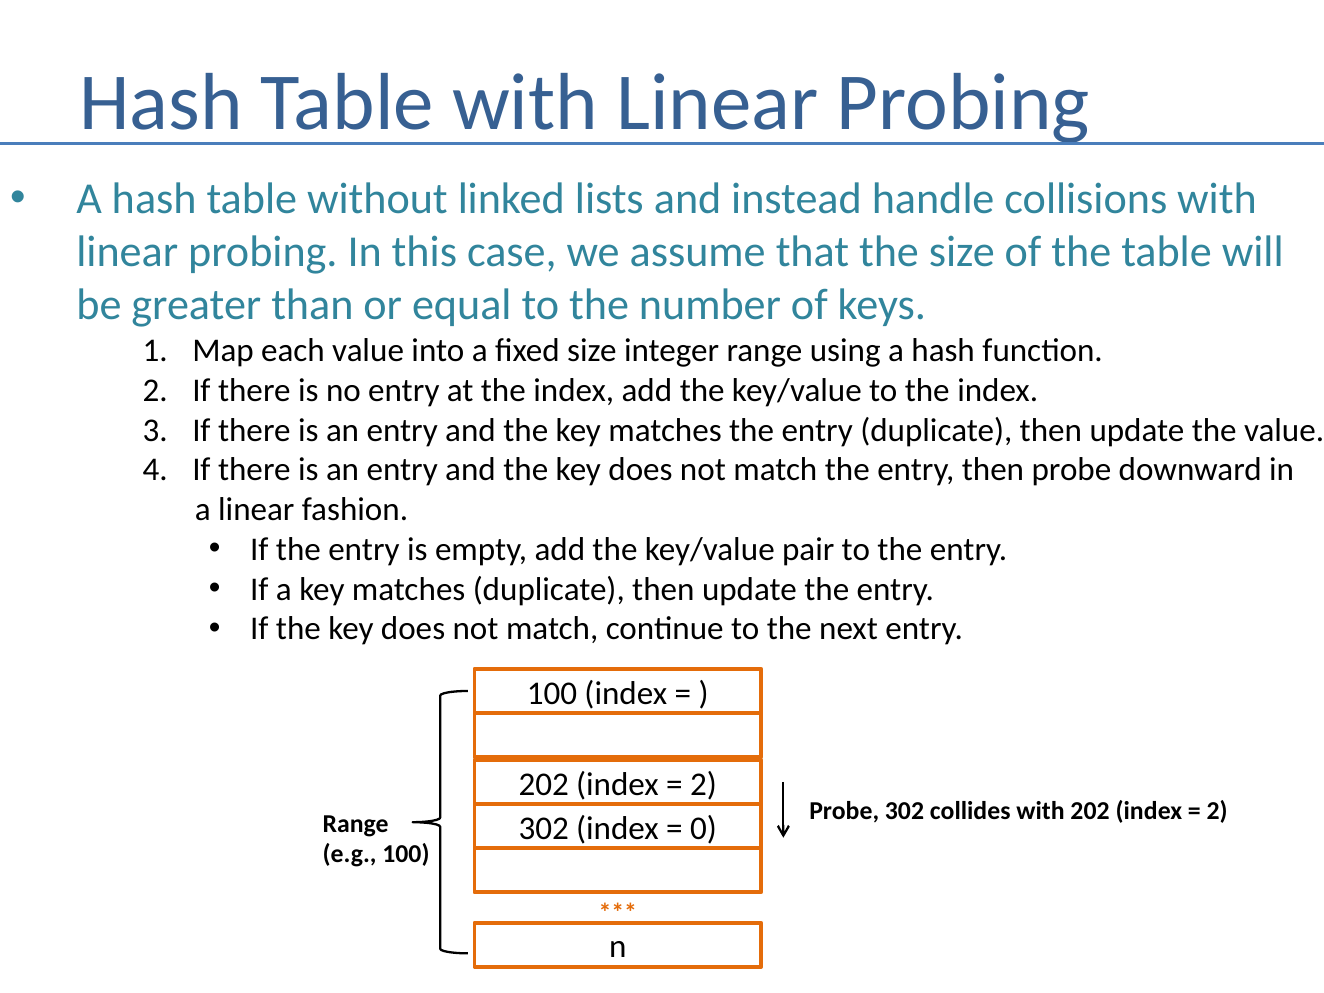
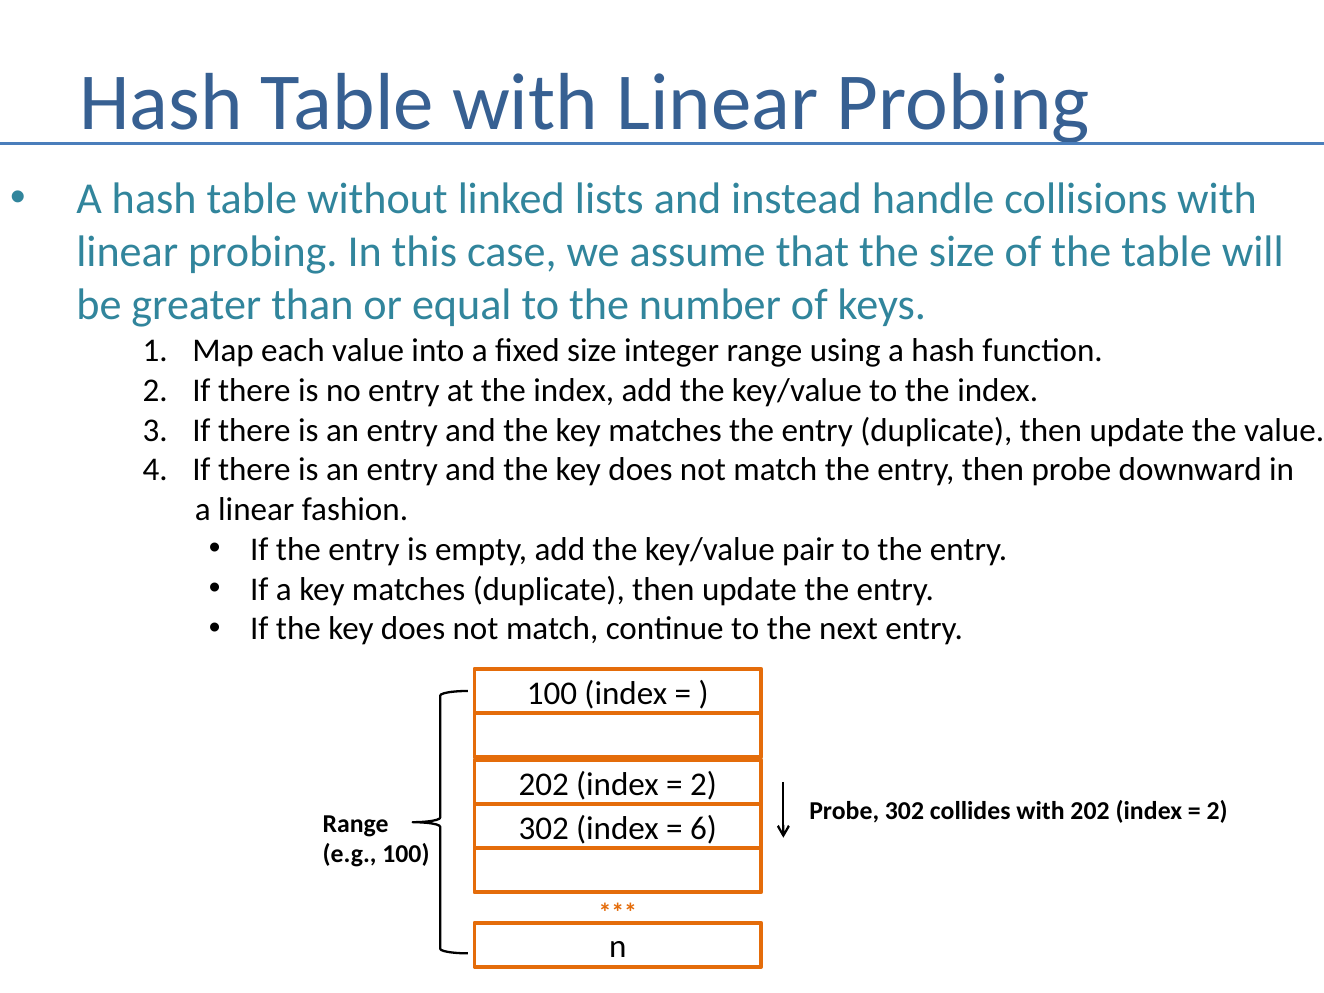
0: 0 -> 6 (704, 828)
